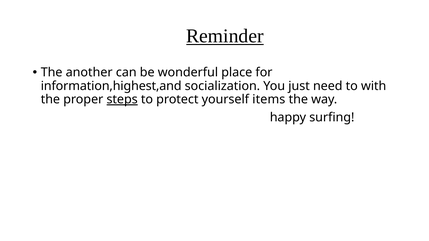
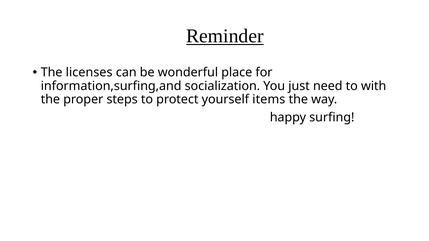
another: another -> licenses (89, 73)
information,highest,and: information,highest,and -> information,surfing,and (111, 86)
steps underline: present -> none (122, 100)
